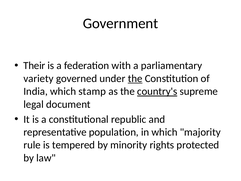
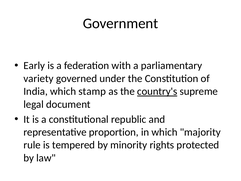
Their: Their -> Early (34, 66)
the underline: present -> none (135, 78)
population: population -> proportion (114, 132)
